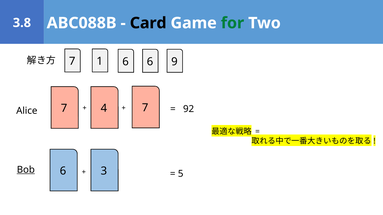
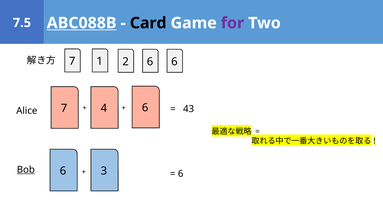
ABC088B underline: none -> present (82, 23)
for colour: green -> purple (232, 23)
3.8: 3.8 -> 7.5 (22, 23)
1 6: 6 -> 2 (126, 62)
9: 9 -> 6 (174, 62)
4 7: 7 -> 6 (145, 108)
92: 92 -> 43 (189, 109)
5: 5 -> 6 (181, 174)
